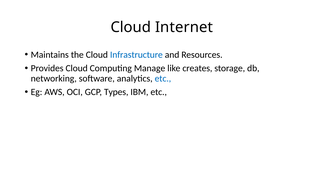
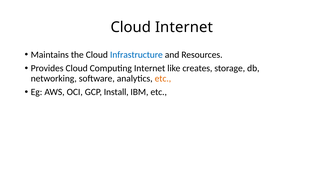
Computing Manage: Manage -> Internet (150, 68)
etc colour: blue -> orange (163, 79)
Types: Types -> Install (116, 92)
